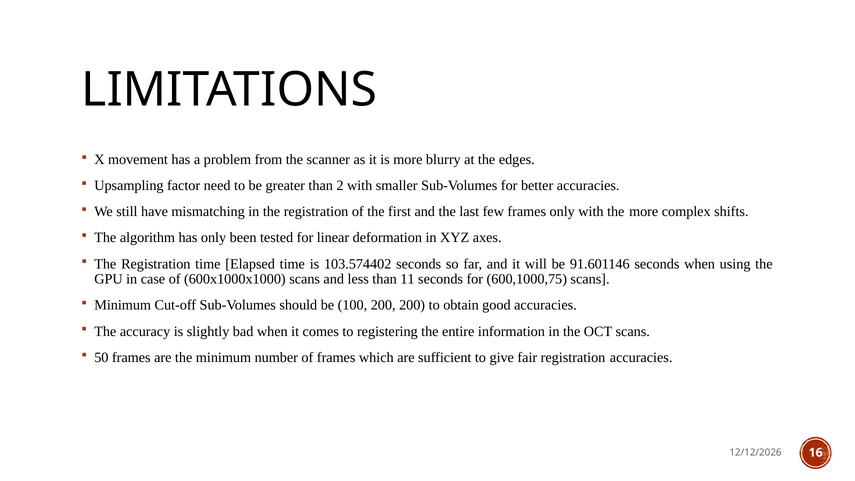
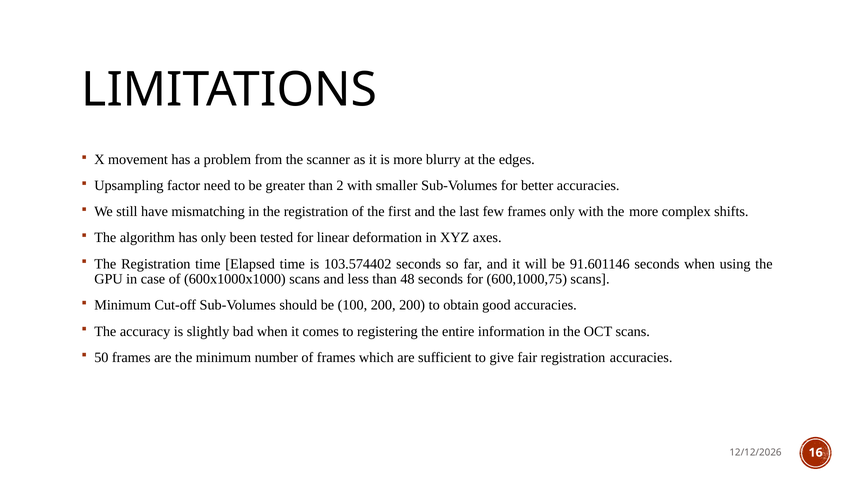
11: 11 -> 48 (407, 279)
